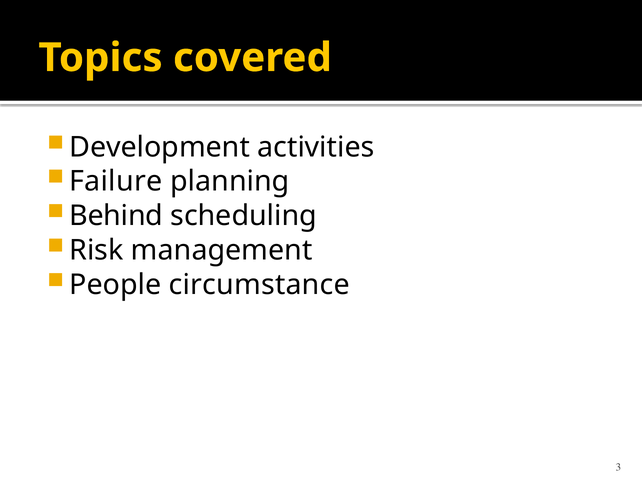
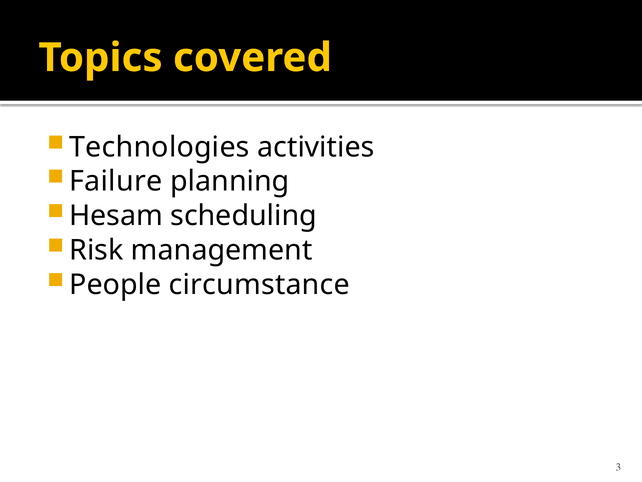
Development: Development -> Technologies (159, 147)
Behind: Behind -> Hesam (116, 216)
